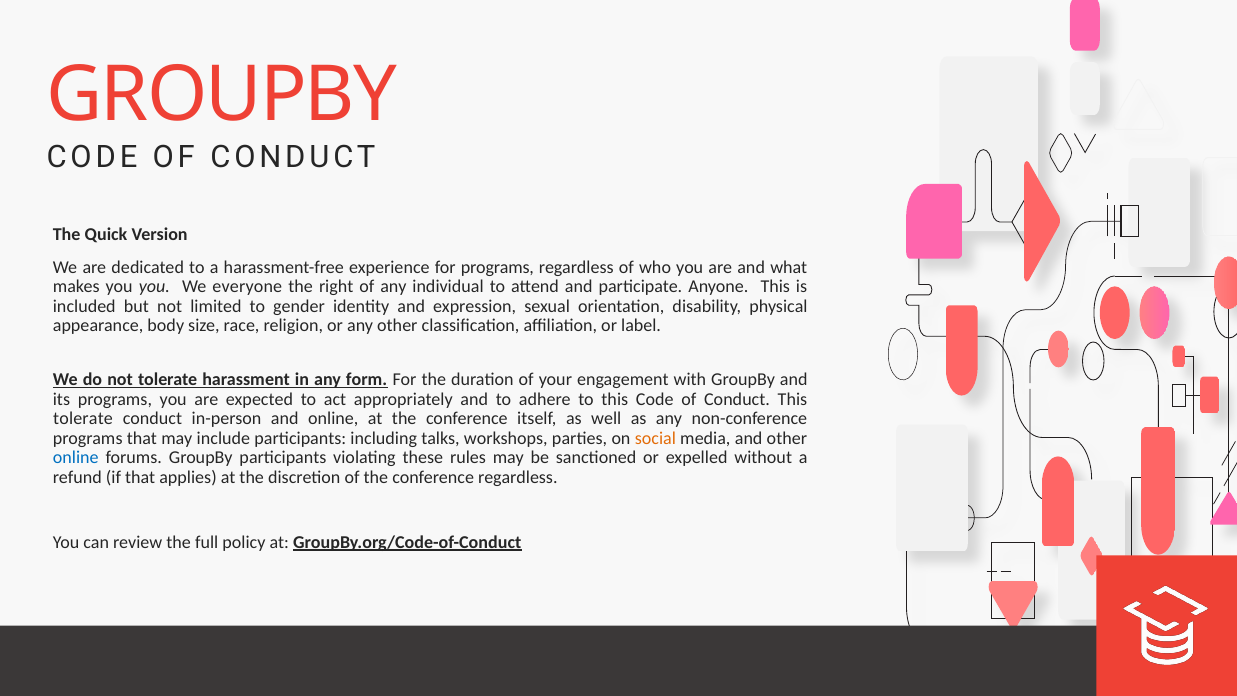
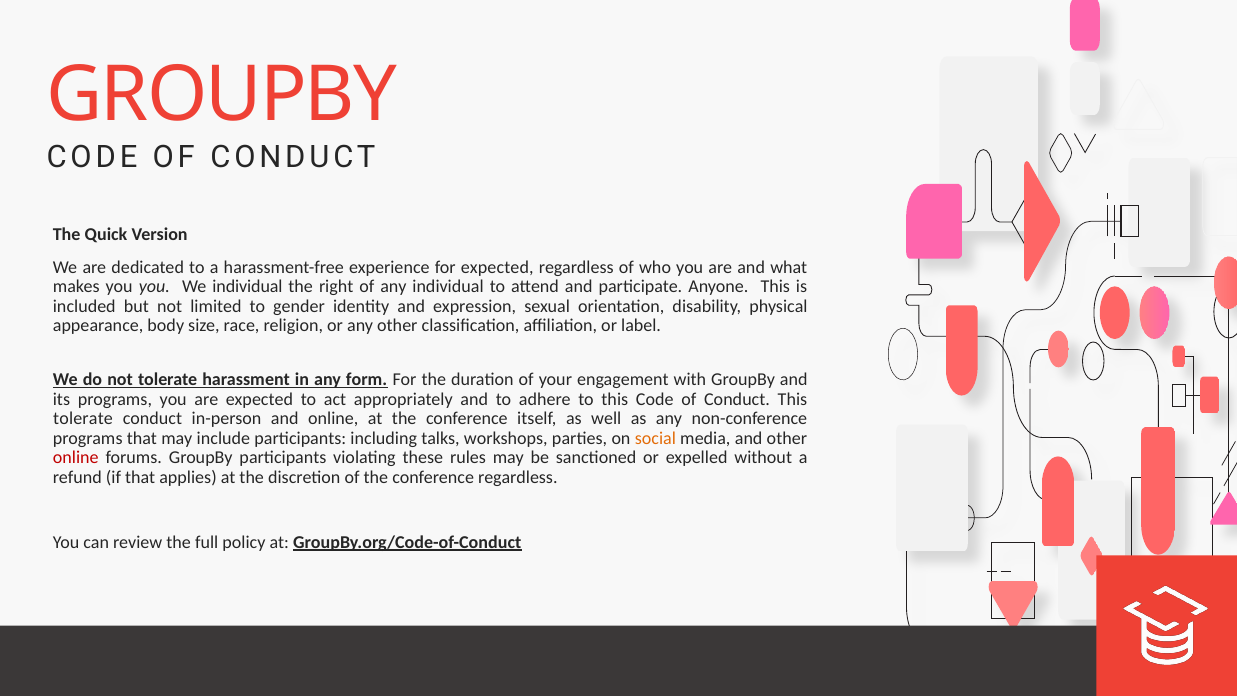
for programs: programs -> expected (497, 267)
We everyone: everyone -> individual (247, 287)
online colour: blue -> red (76, 458)
